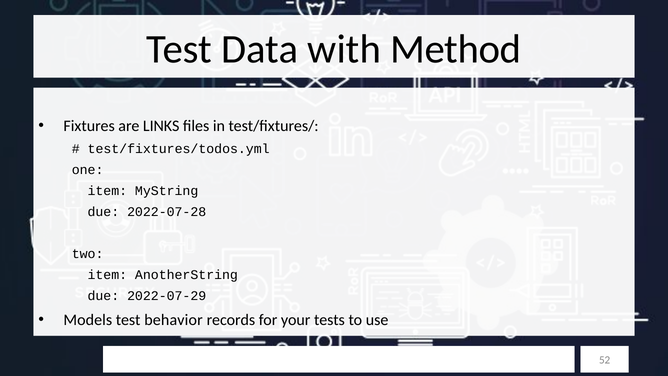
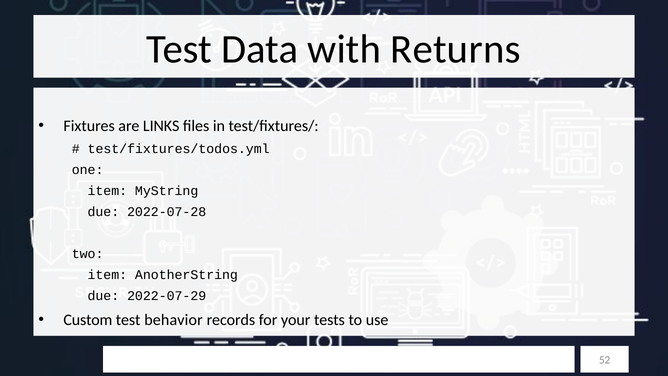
Method: Method -> Returns (455, 49)
Models: Models -> Custom (88, 320)
